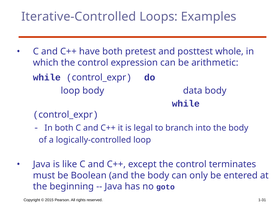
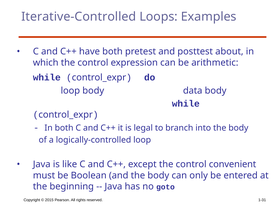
whole: whole -> about (229, 52)
terminates: terminates -> convenient (233, 165)
